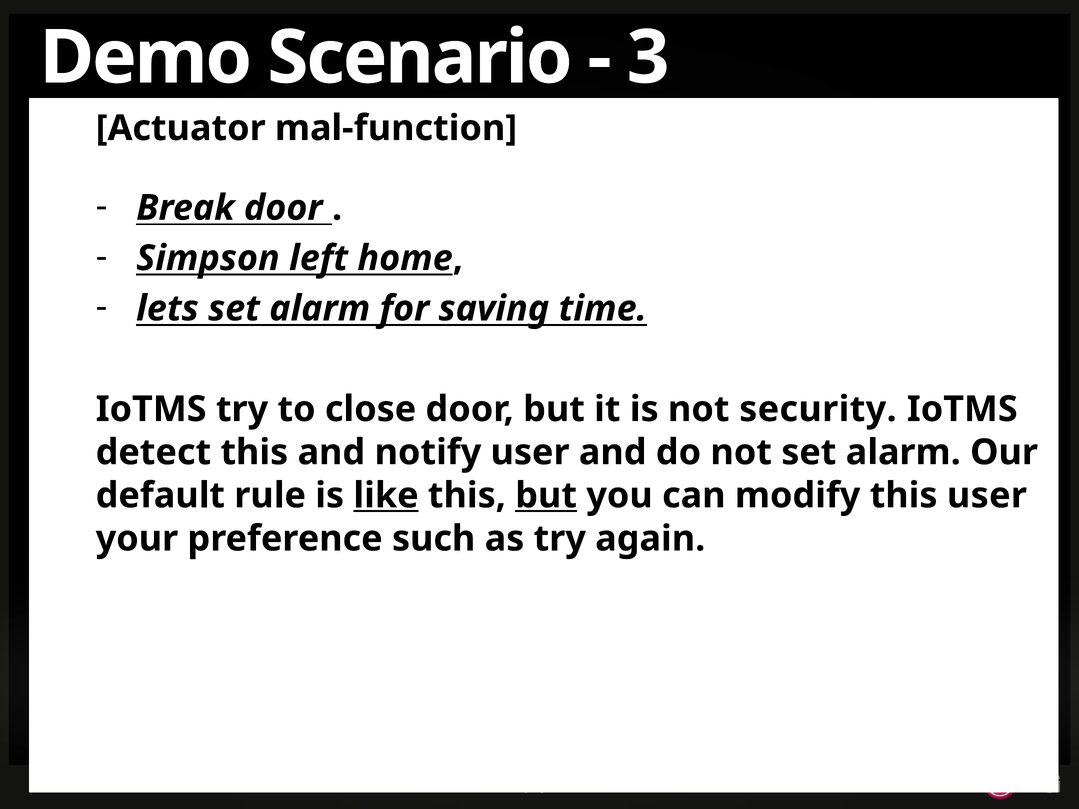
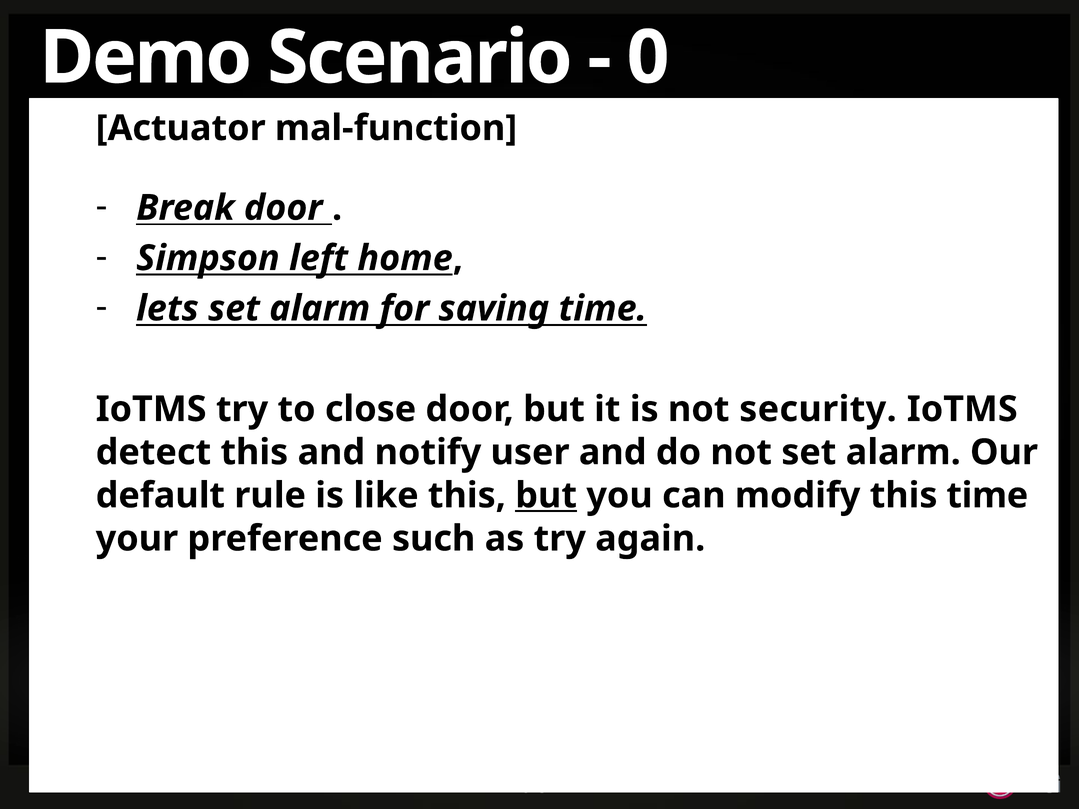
3: 3 -> 0 (648, 58)
like underline: present -> none (386, 496)
this user: user -> time (987, 496)
